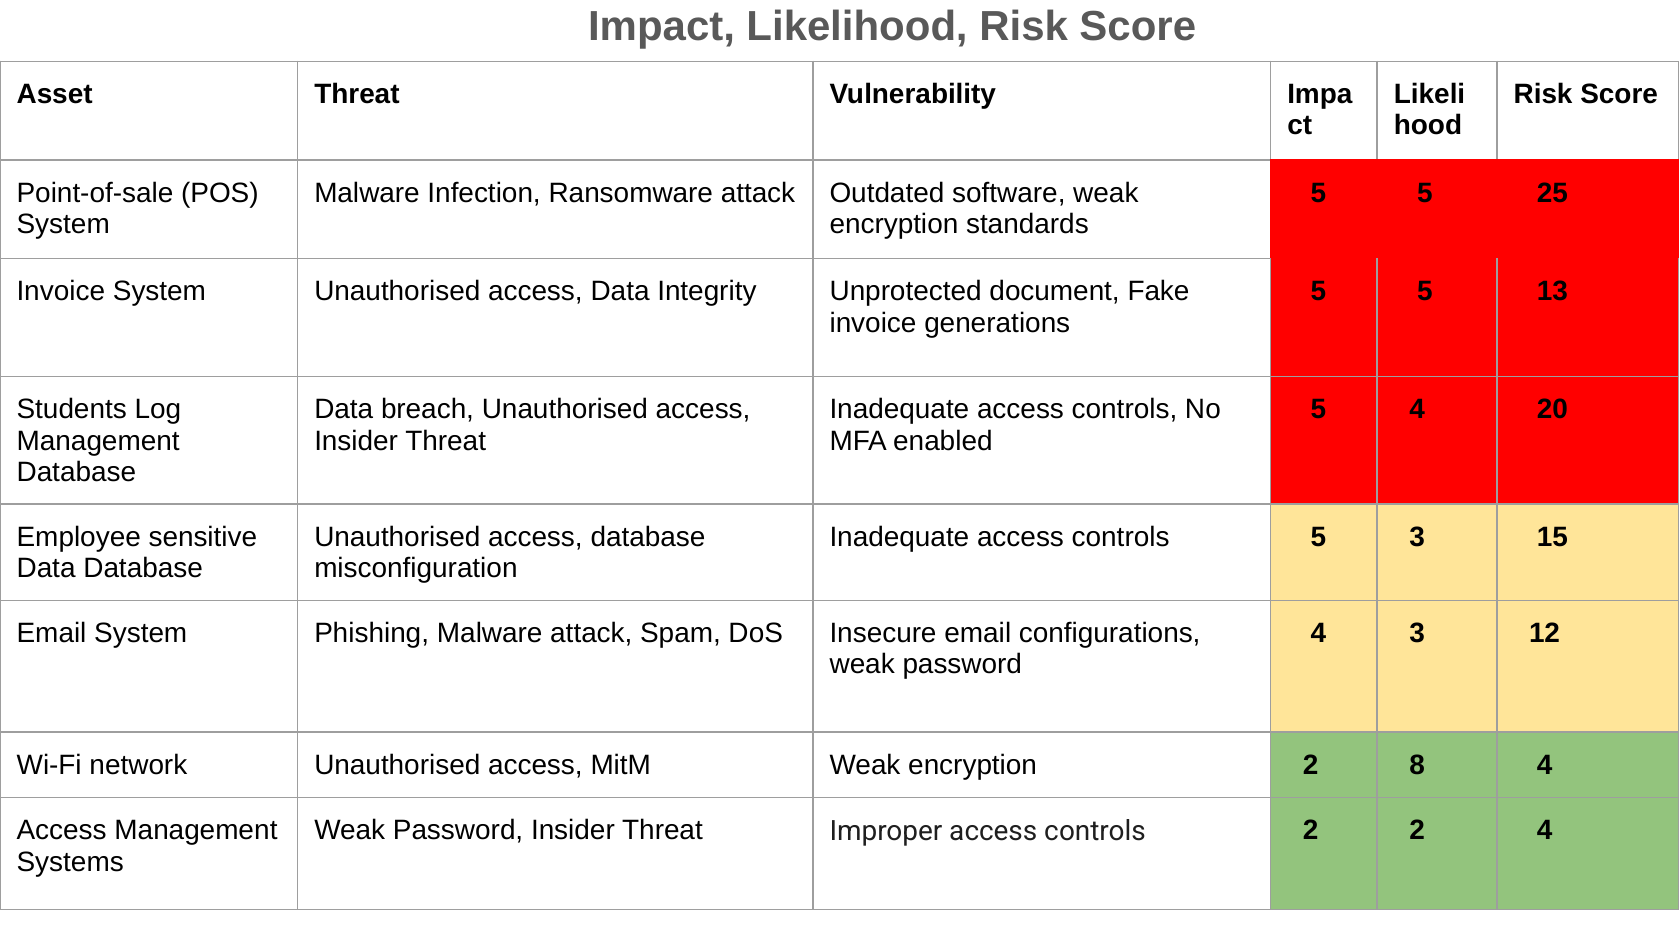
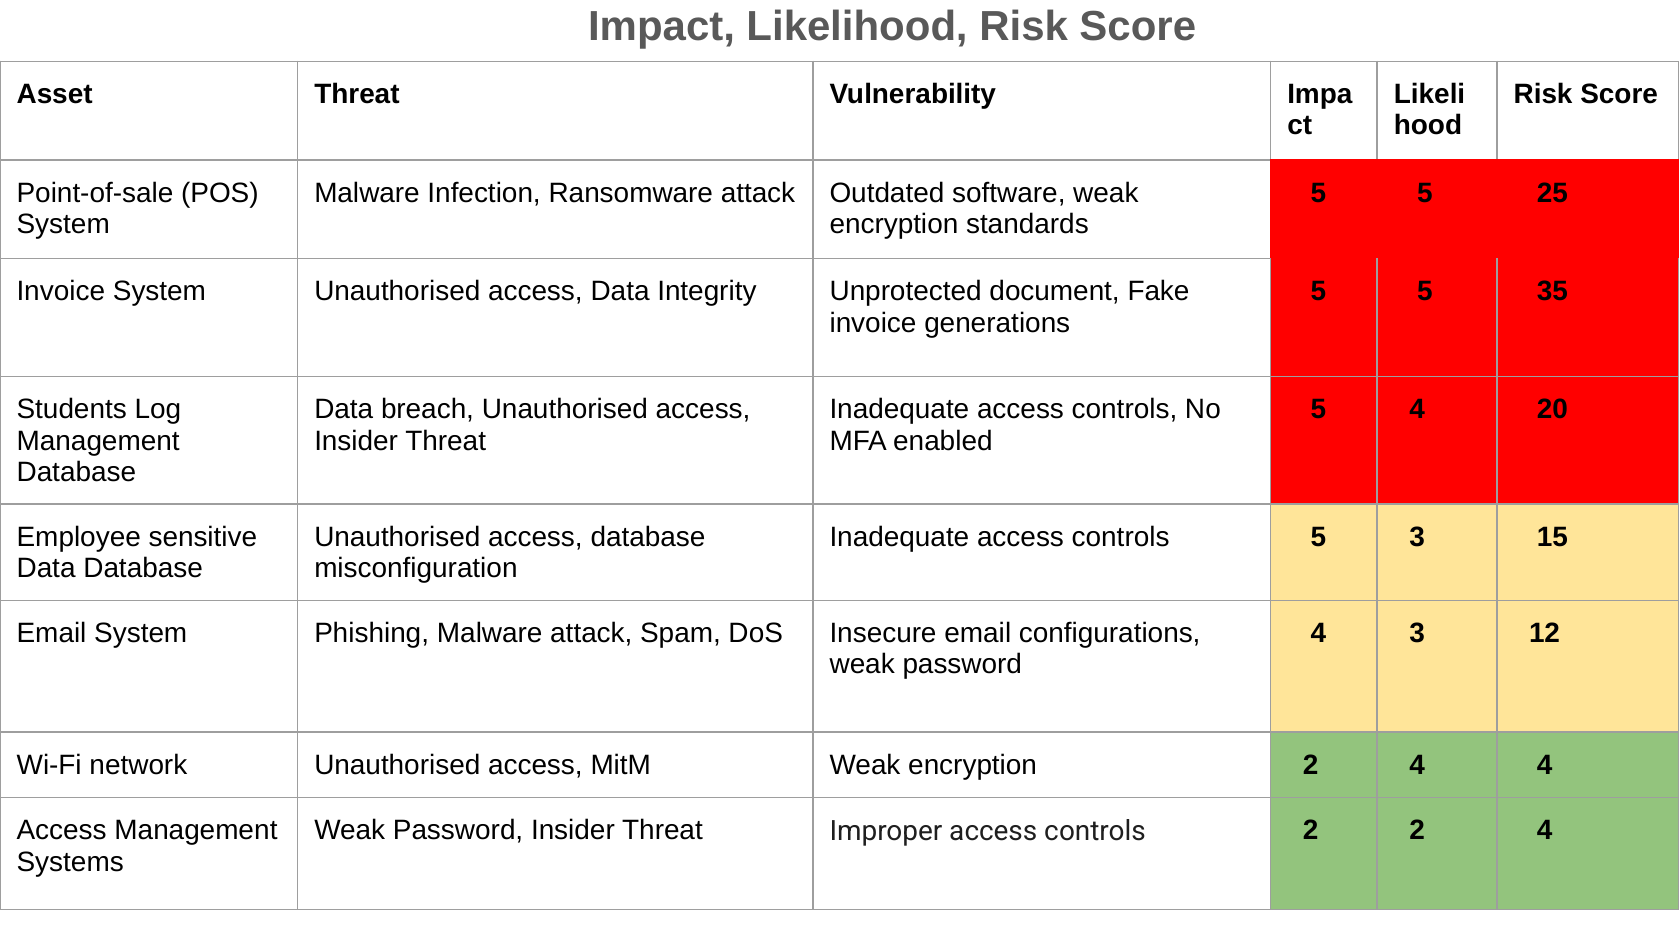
13: 13 -> 35 (1552, 291)
encryption 2 8: 8 -> 4 (1417, 765)
